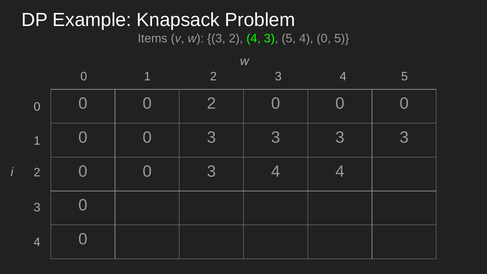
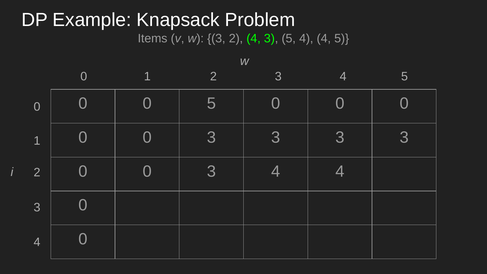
5 4 0: 0 -> 4 (324, 38)
0 2: 2 -> 5 (211, 104)
